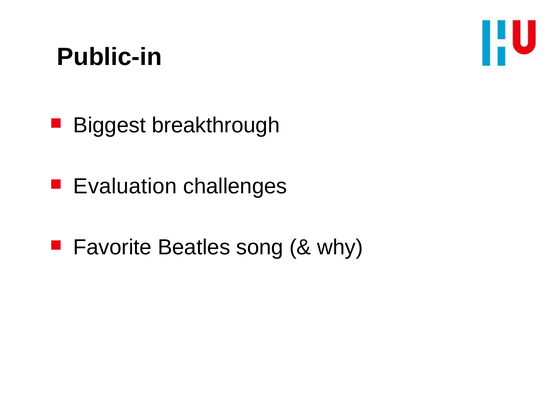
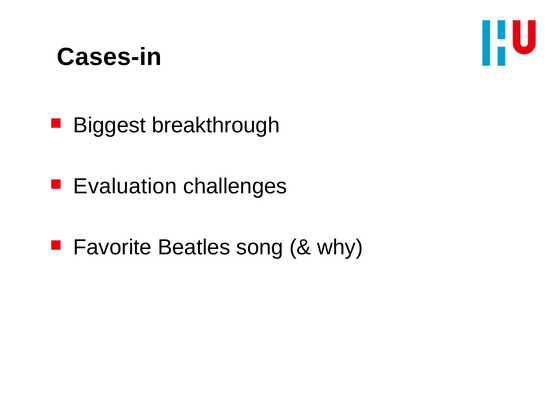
Public-in: Public-in -> Cases-in (109, 57)
